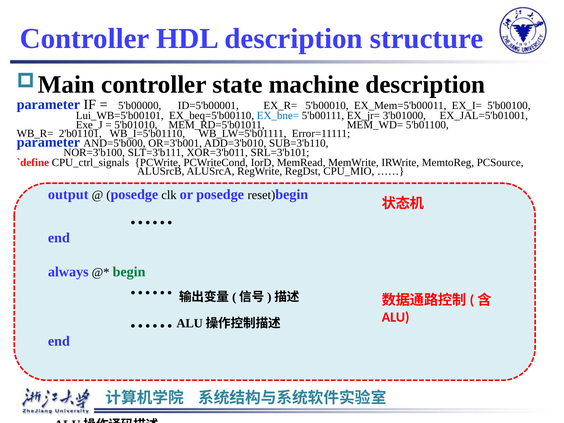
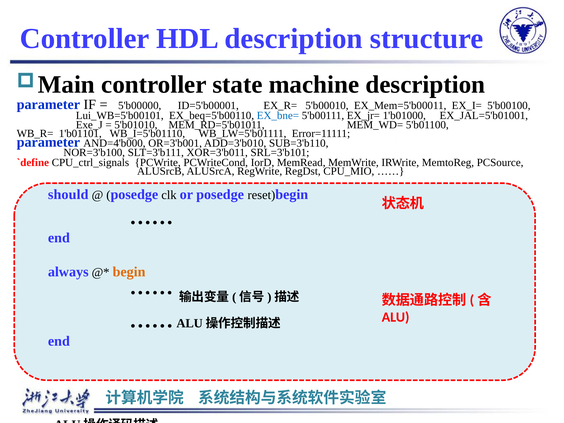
3'b01000: 3'b01000 -> 1'b01000 (404, 116)
2'b01101: 2'b01101 -> 1'b01101 (80, 134)
AND=5'b000: AND=5'b000 -> AND=4'b000 (114, 143)
output: output -> should (68, 195)
begin colour: green -> orange (129, 272)
